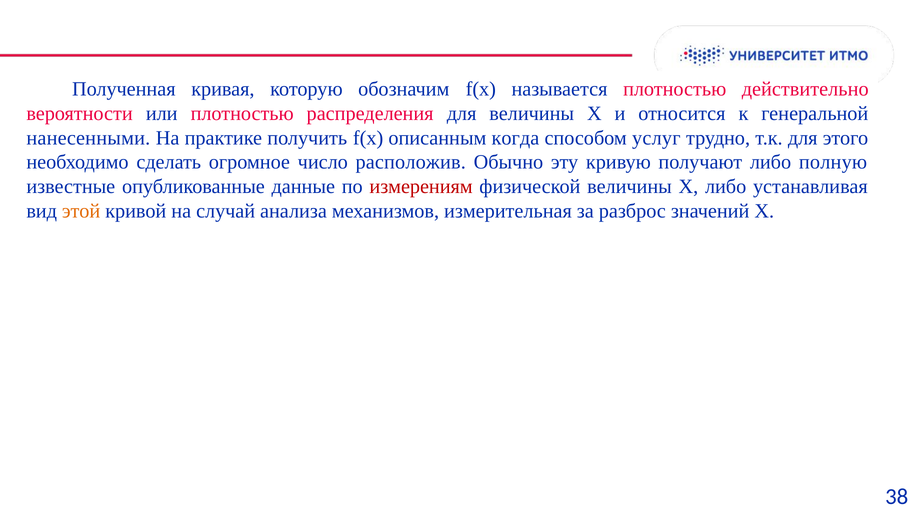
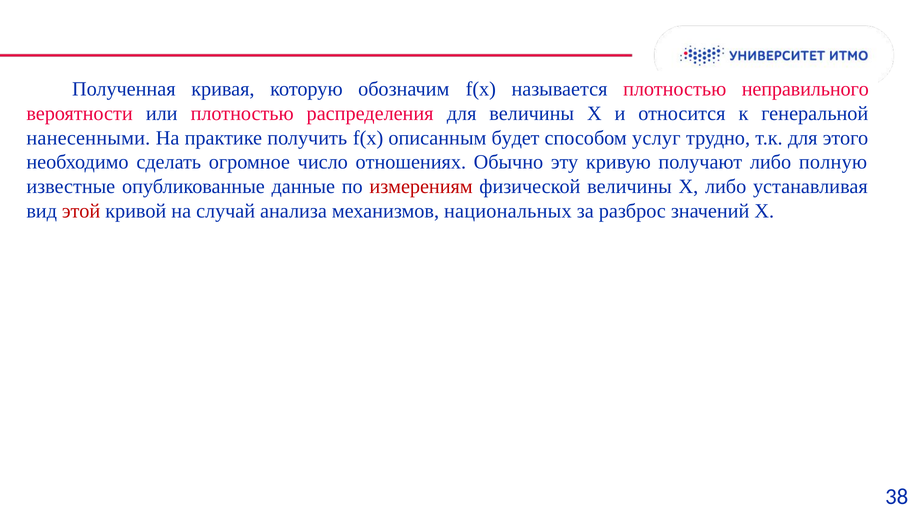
действительно: действительно -> неправильного (805, 89)
когда: когда -> будет (516, 138)
расположив: расположив -> отношениях (411, 162)
этой colour: orange -> red (81, 211)
измерительная: измерительная -> национальных (508, 211)
